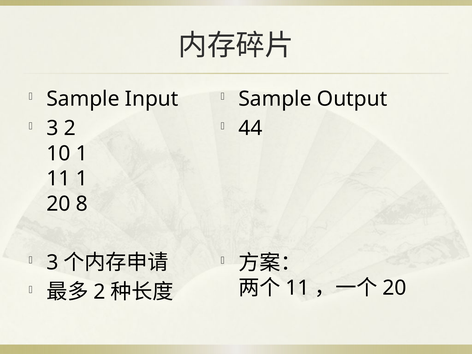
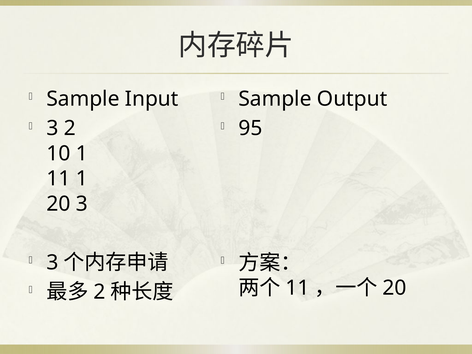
44: 44 -> 95 (250, 128)
20 8: 8 -> 3 (82, 204)
